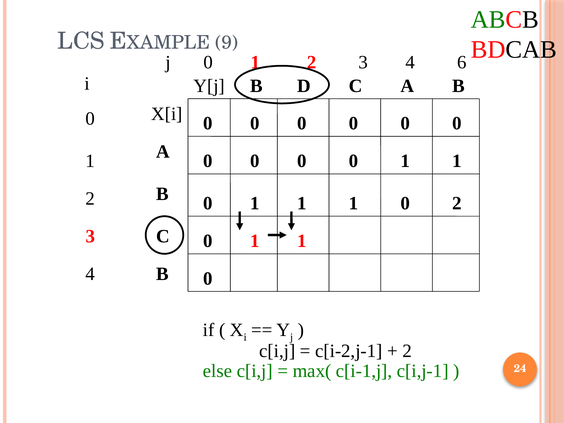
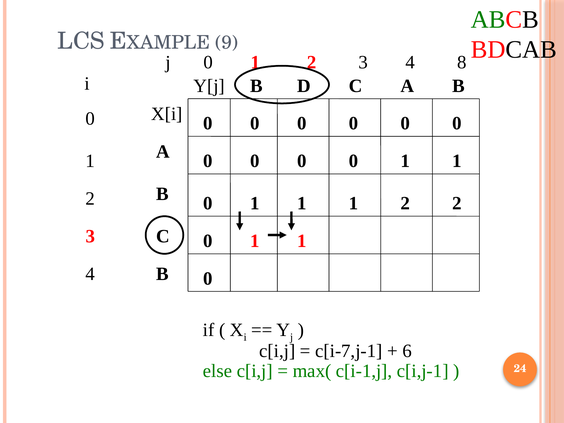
6: 6 -> 8 (462, 62)
1 1 0: 0 -> 2 (405, 203)
c[i-2,j-1: c[i-2,j-1 -> c[i-7,j-1 (349, 351)
2: 2 -> 6 (407, 351)
